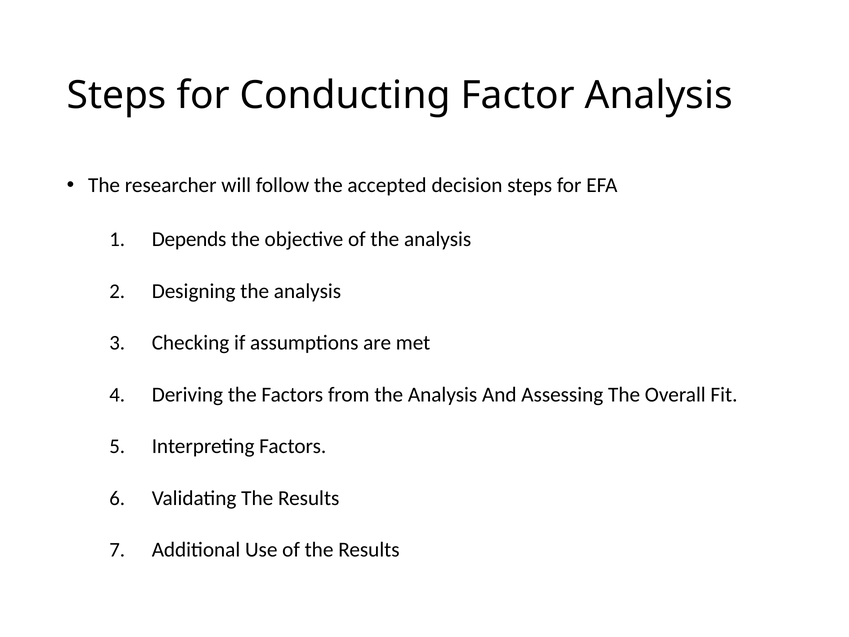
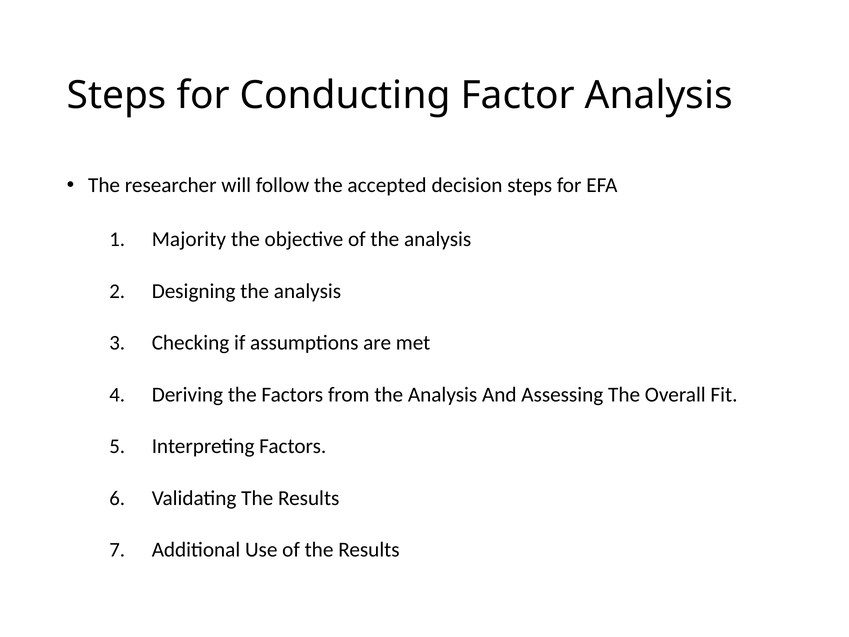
Depends: Depends -> Majority (189, 239)
